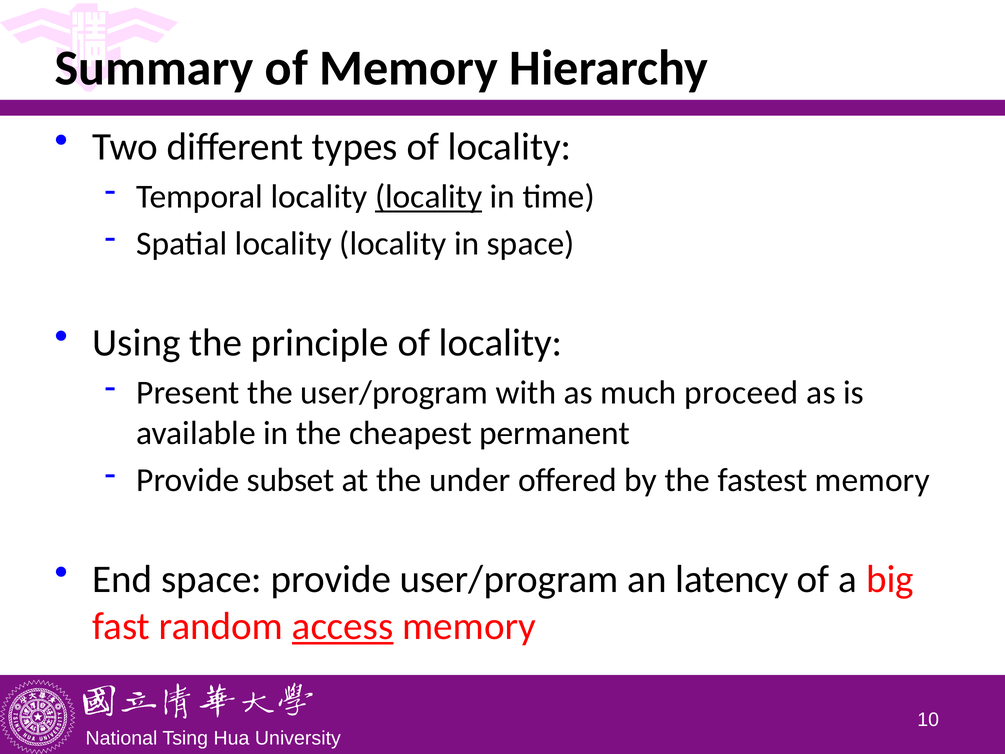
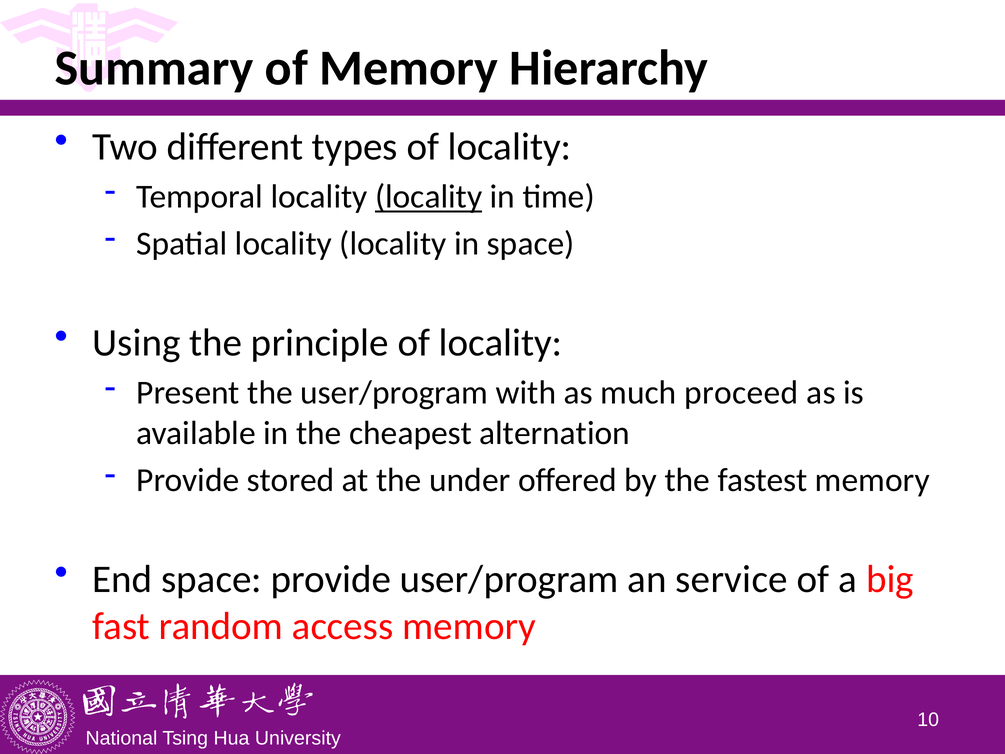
permanent: permanent -> alternation (555, 433)
subset: subset -> stored (291, 480)
latency: latency -> service (732, 579)
access underline: present -> none (343, 626)
